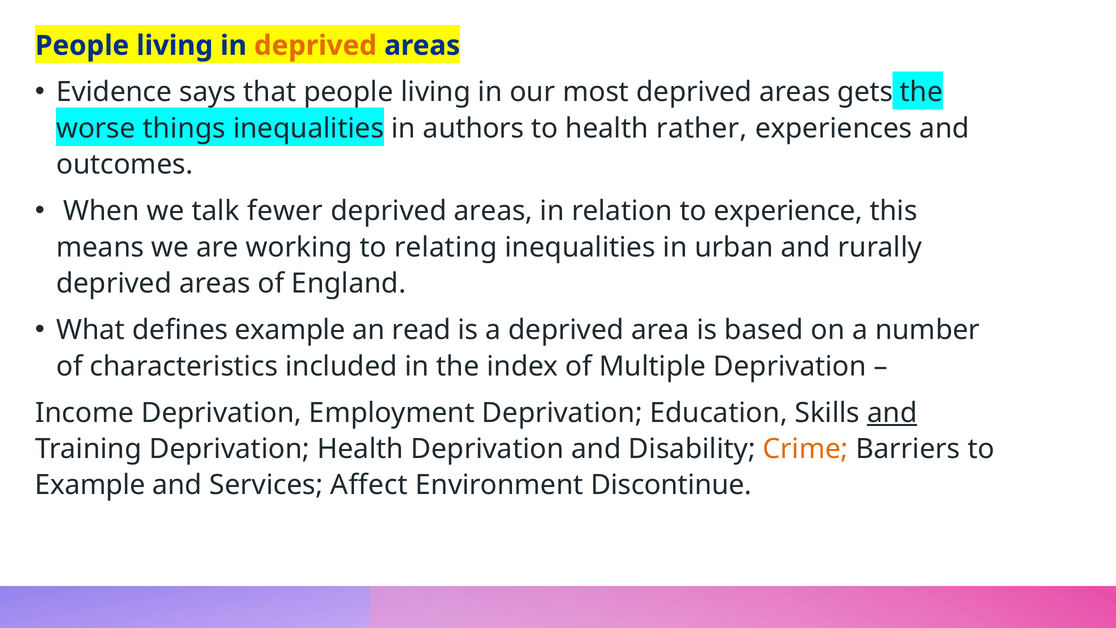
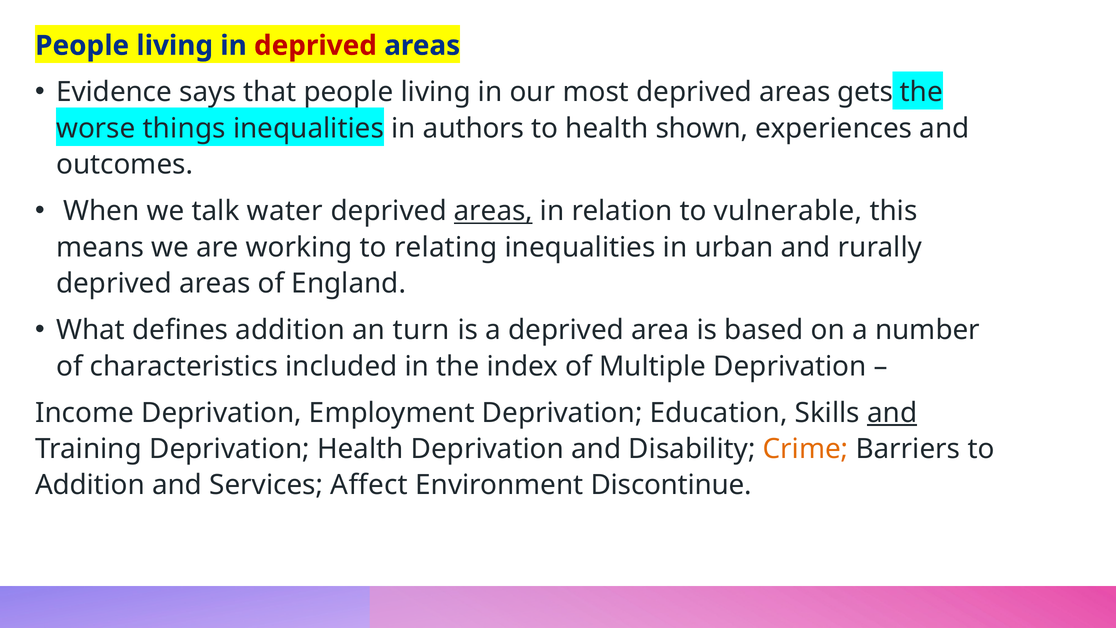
deprived colour: orange -> red (315, 46)
rather: rather -> shown (702, 128)
fewer: fewer -> water (285, 211)
areas underline: none -> present (493, 211)
experience: experience -> vulnerable (788, 211)
defines example: example -> addition (290, 330)
read: read -> turn (421, 330)
Example: Example -> Addition (90, 485)
